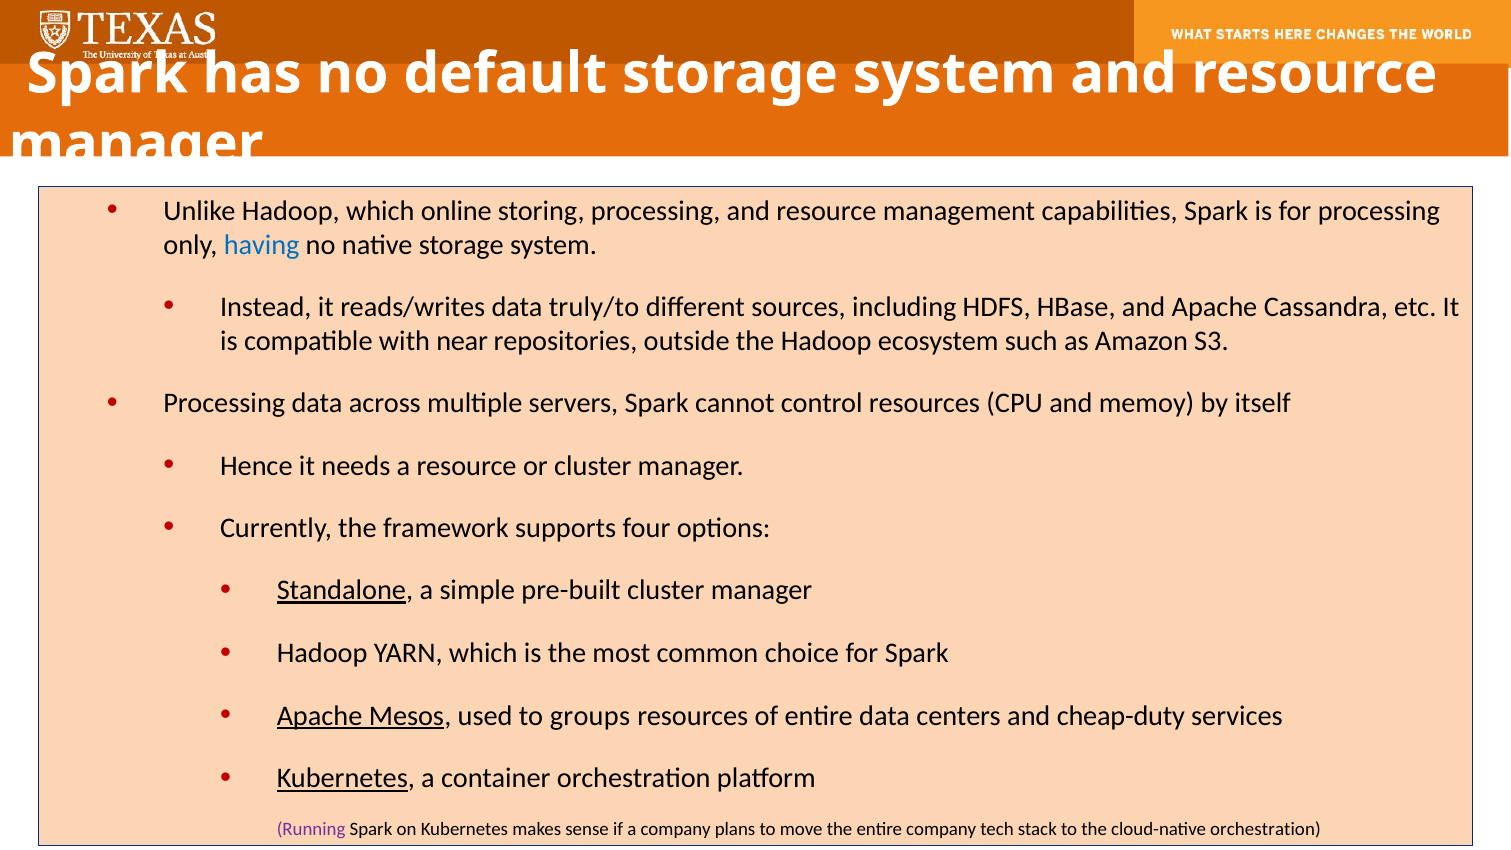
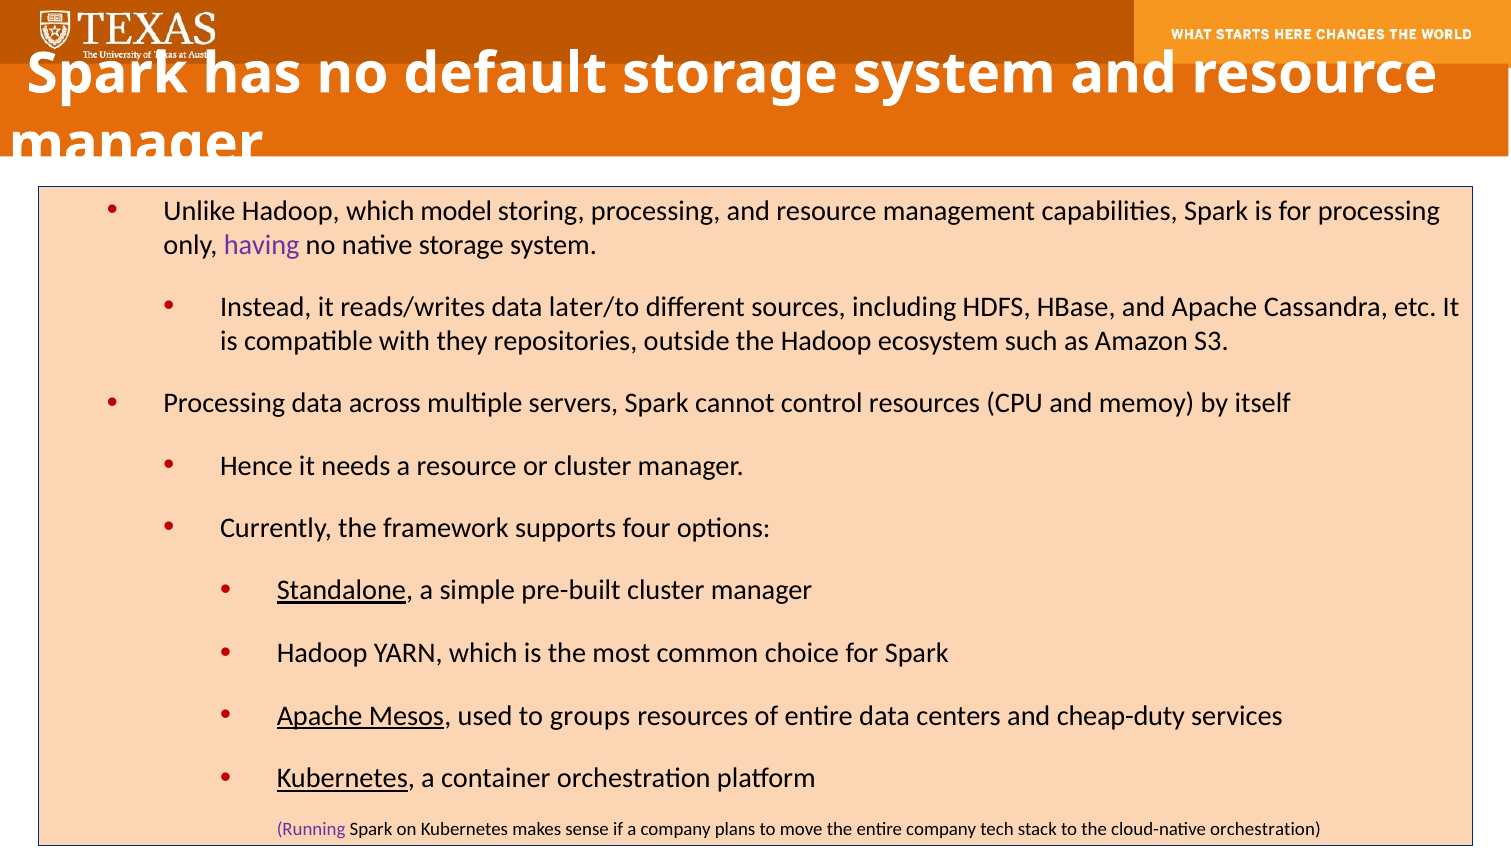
online: online -> model (456, 211)
having colour: blue -> purple (262, 245)
truly/to: truly/to -> later/to (594, 307)
near: near -> they (462, 341)
